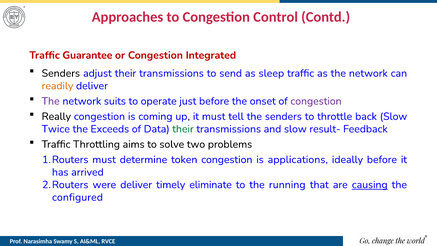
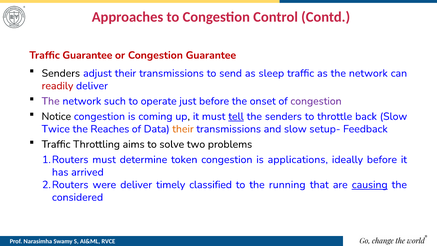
Congestion Integrated: Integrated -> Guarantee (211, 55)
readily colour: orange -> red (58, 86)
suits: suits -> such (115, 101)
Really: Really -> Notice (56, 116)
tell underline: none -> present (236, 116)
Exceeds: Exceeds -> Reaches (110, 129)
their colour: green -> orange (183, 129)
result-: result- -> setup- (325, 129)
eliminate: eliminate -> classified (211, 185)
configured: configured -> considered (78, 197)
